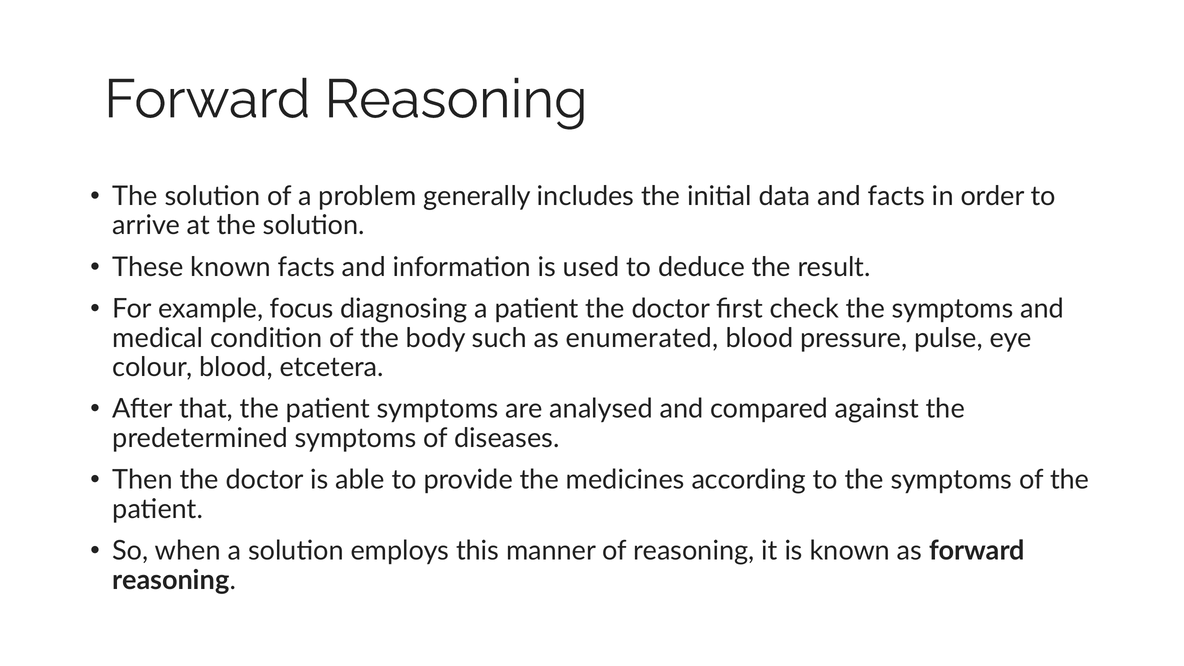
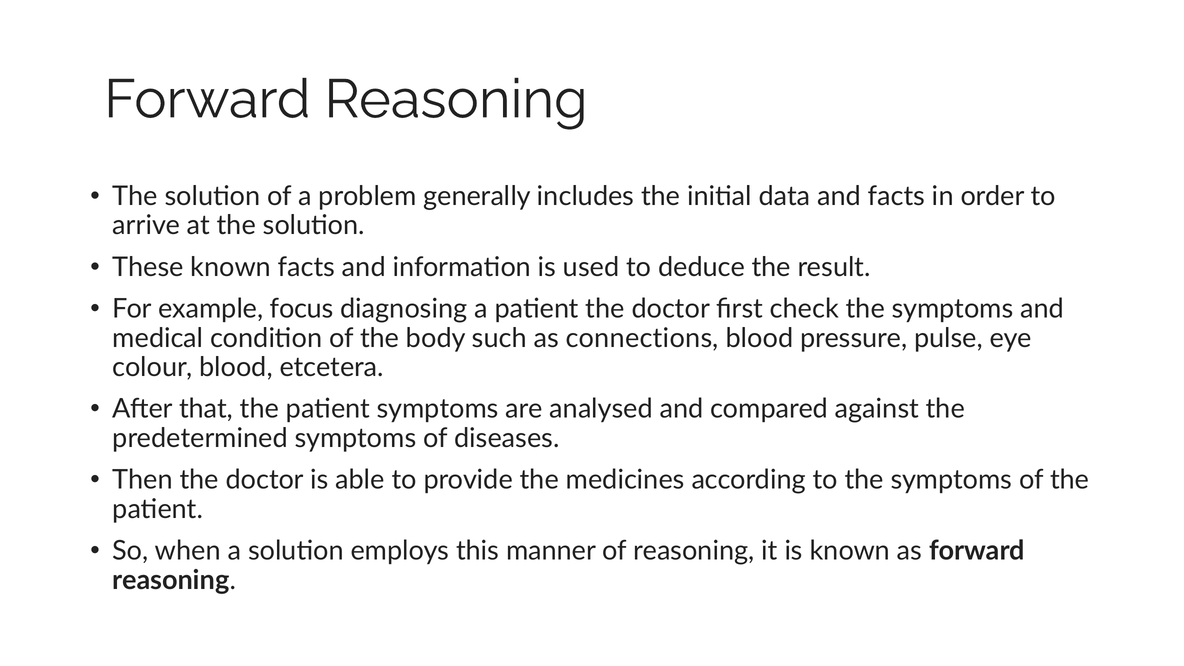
enumerated: enumerated -> connections (642, 338)
